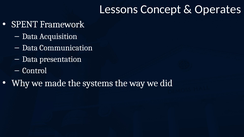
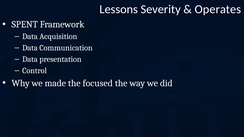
Concept: Concept -> Severity (161, 9)
systems: systems -> focused (98, 83)
